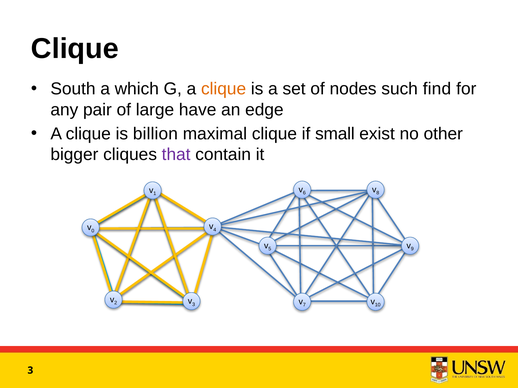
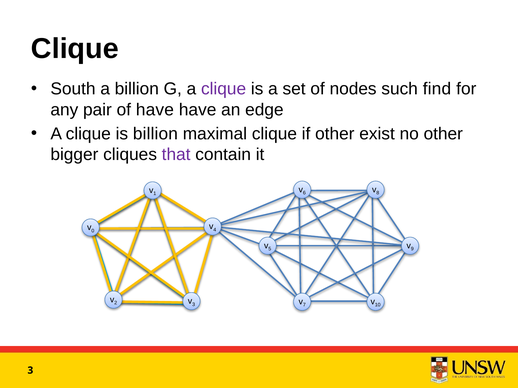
a which: which -> billion (137, 89)
clique colour: orange -> purple (224, 89)
of large: large -> have (155, 110)
if small: small -> other (335, 134)
